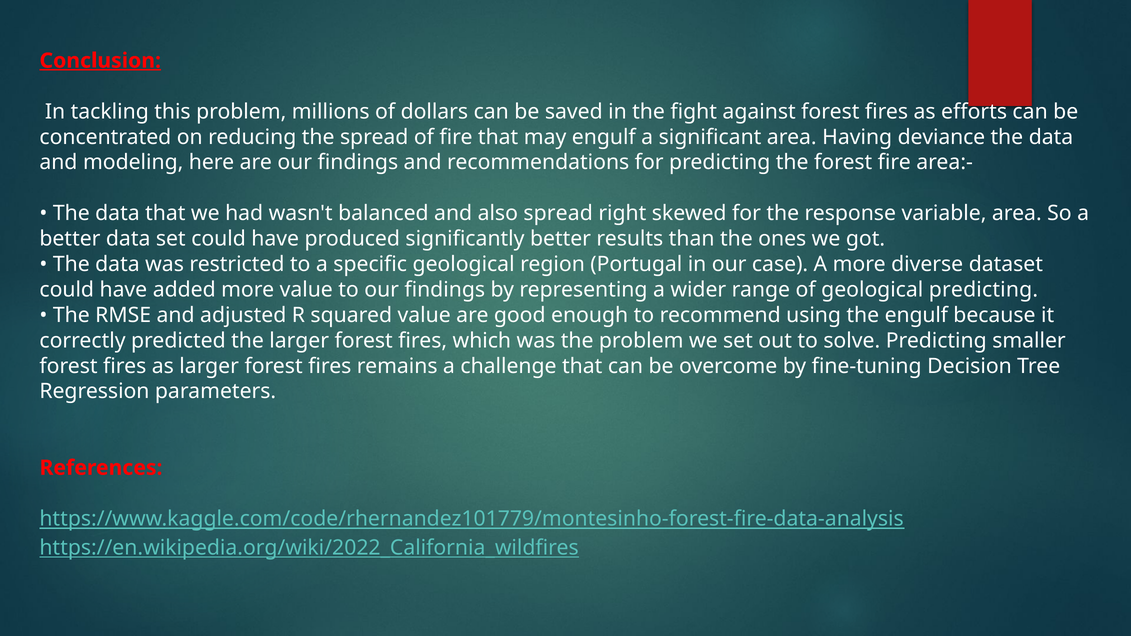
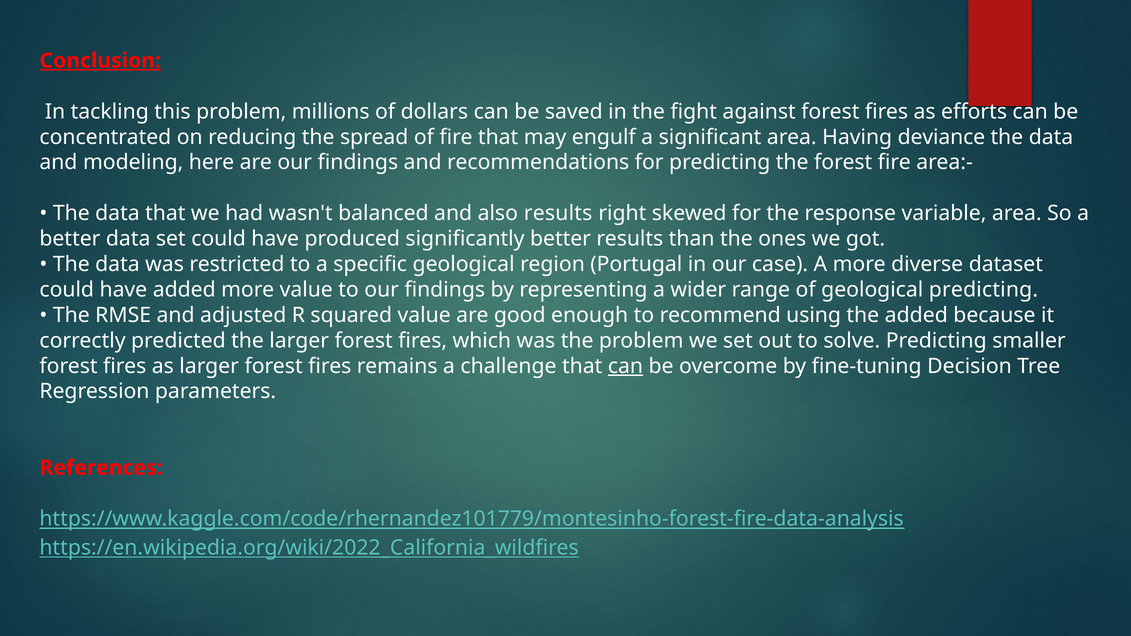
also spread: spread -> results (558, 213)
the engulf: engulf -> added (916, 315)
can underline: none -> present (625, 366)
